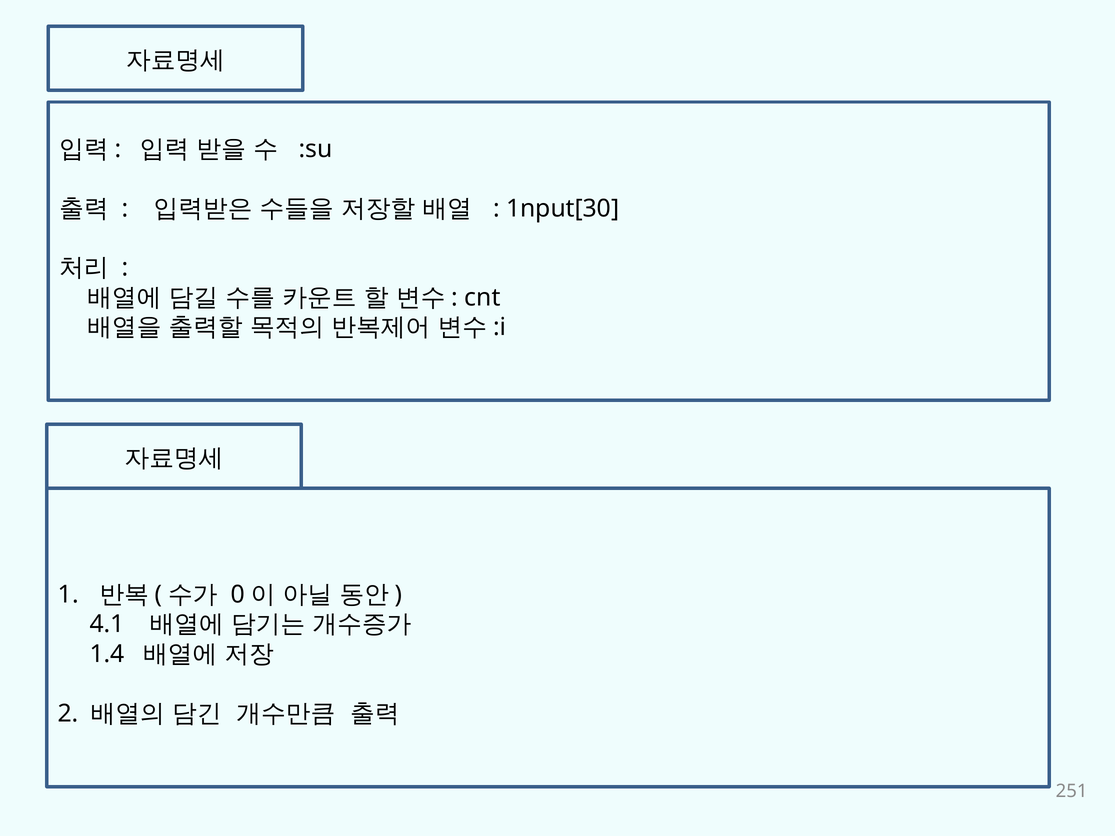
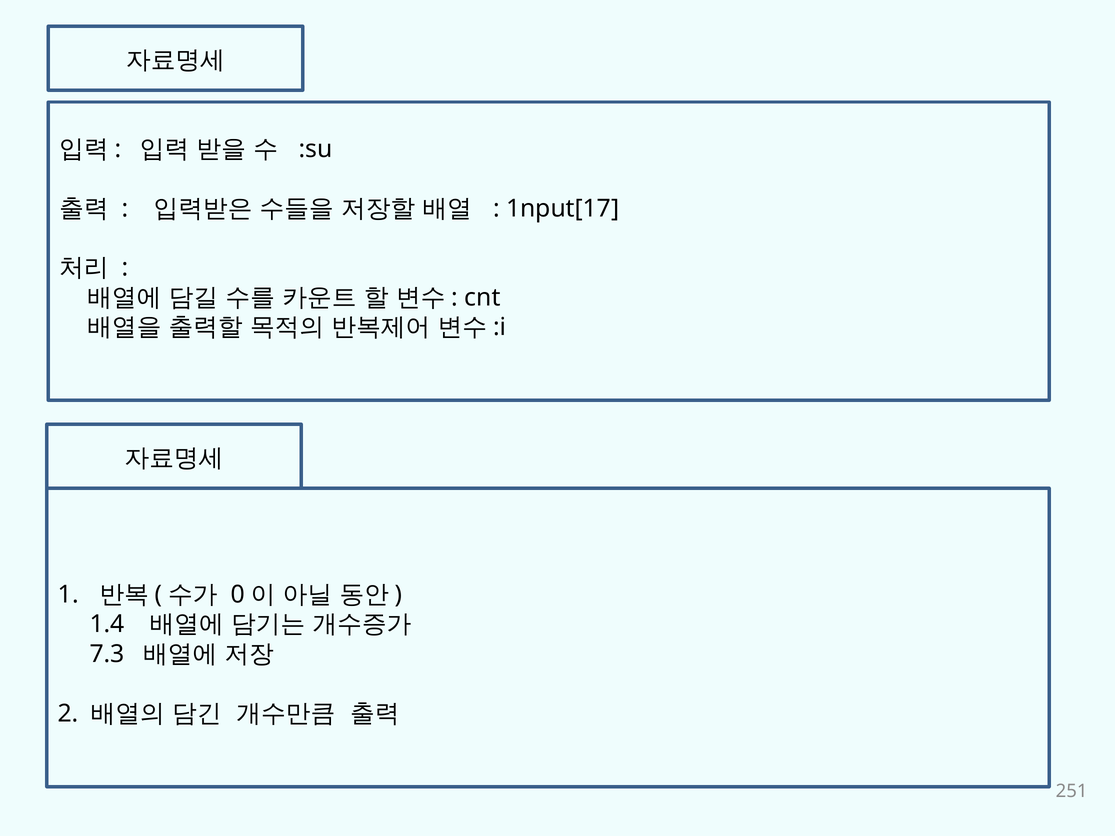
1nput[30: 1nput[30 -> 1nput[17 (563, 208)
4.1: 4.1 -> 1.4 (107, 624)
1.4: 1.4 -> 7.3 (107, 654)
